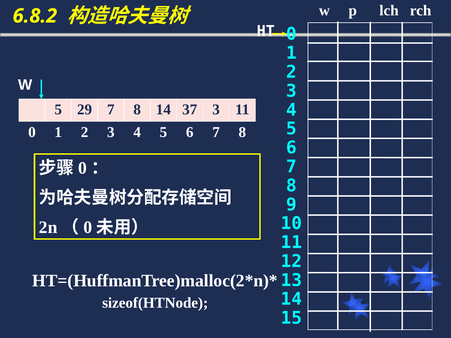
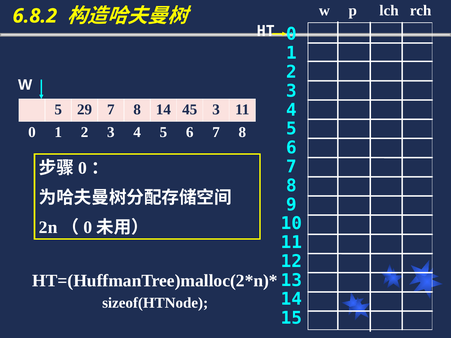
37: 37 -> 45 (190, 110)
